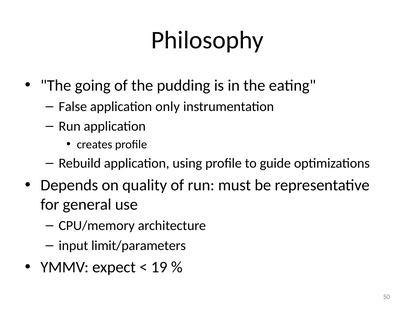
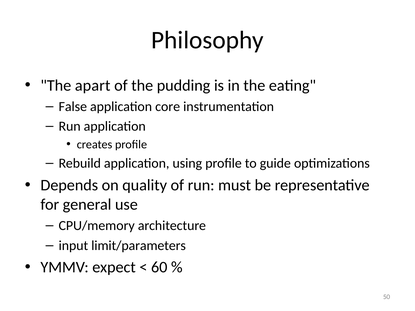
going: going -> apart (93, 86)
only: only -> core (168, 107)
19: 19 -> 60 (159, 267)
